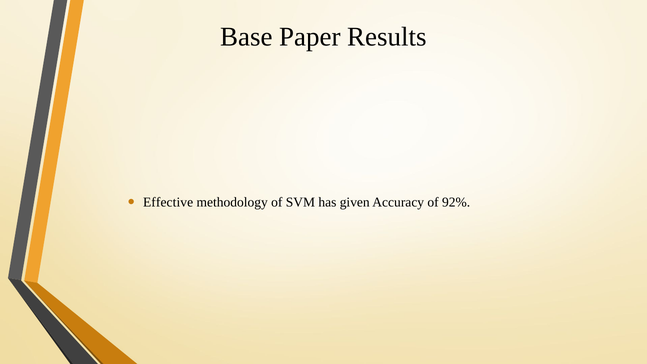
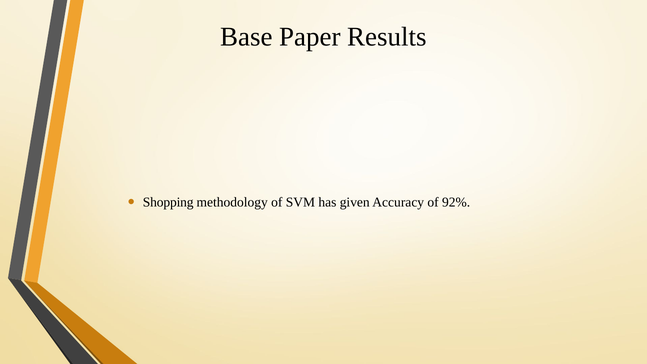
Effective: Effective -> Shopping (168, 202)
